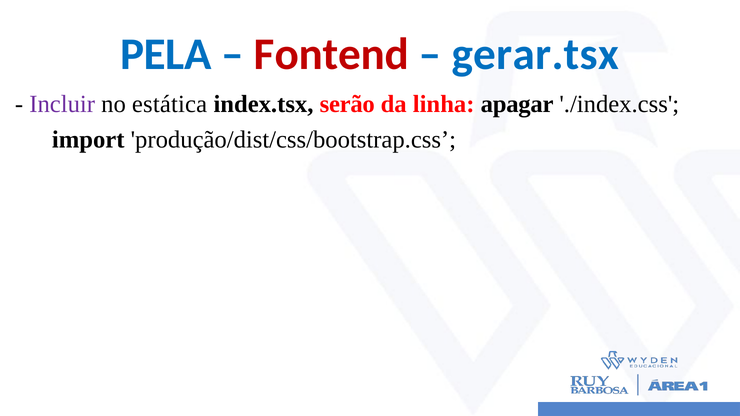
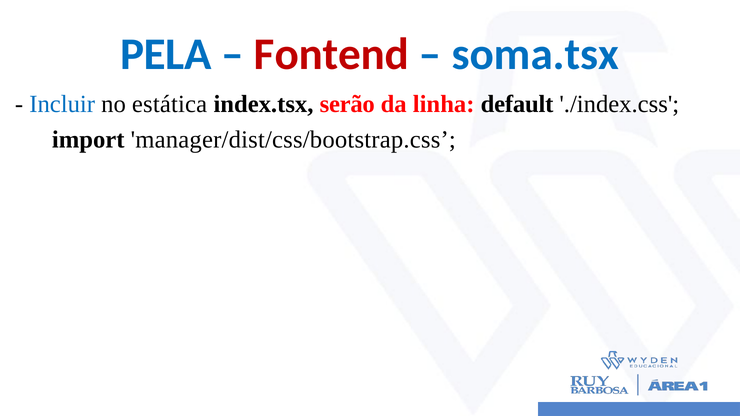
gerar.tsx: gerar.tsx -> soma.tsx (535, 55)
Incluir colour: purple -> blue (62, 104)
apagar: apagar -> default (517, 104)
produção/dist/css/bootstrap.css: produção/dist/css/bootstrap.css -> manager/dist/css/bootstrap.css (293, 140)
